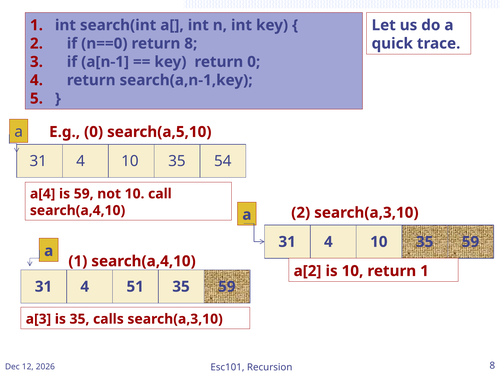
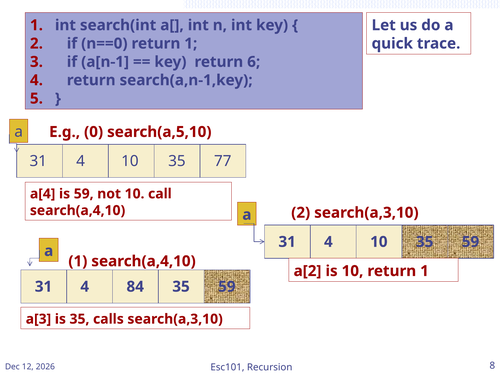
n==0 return 8: 8 -> 1 (191, 44)
return 0: 0 -> 6 (254, 62)
54: 54 -> 77 (223, 161)
51: 51 -> 84 (135, 287)
